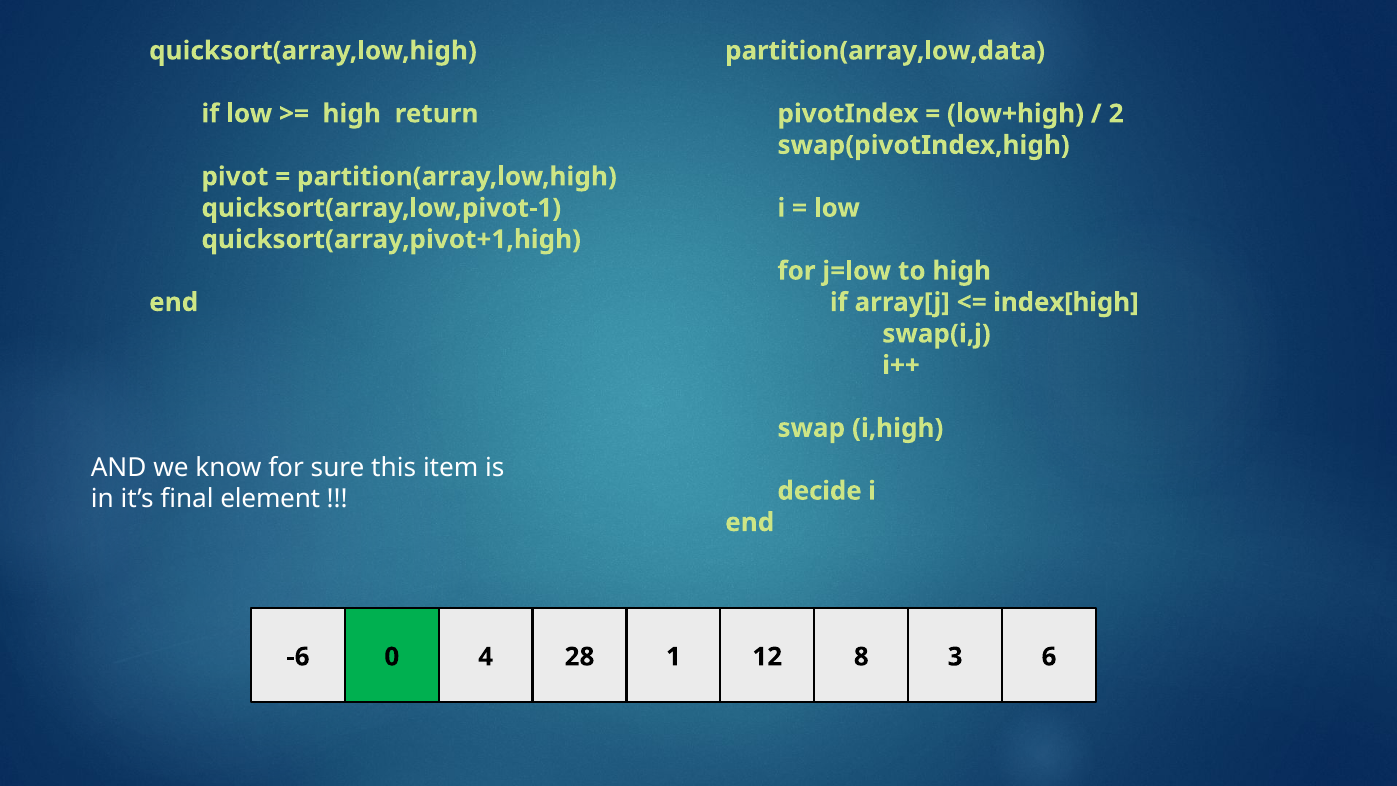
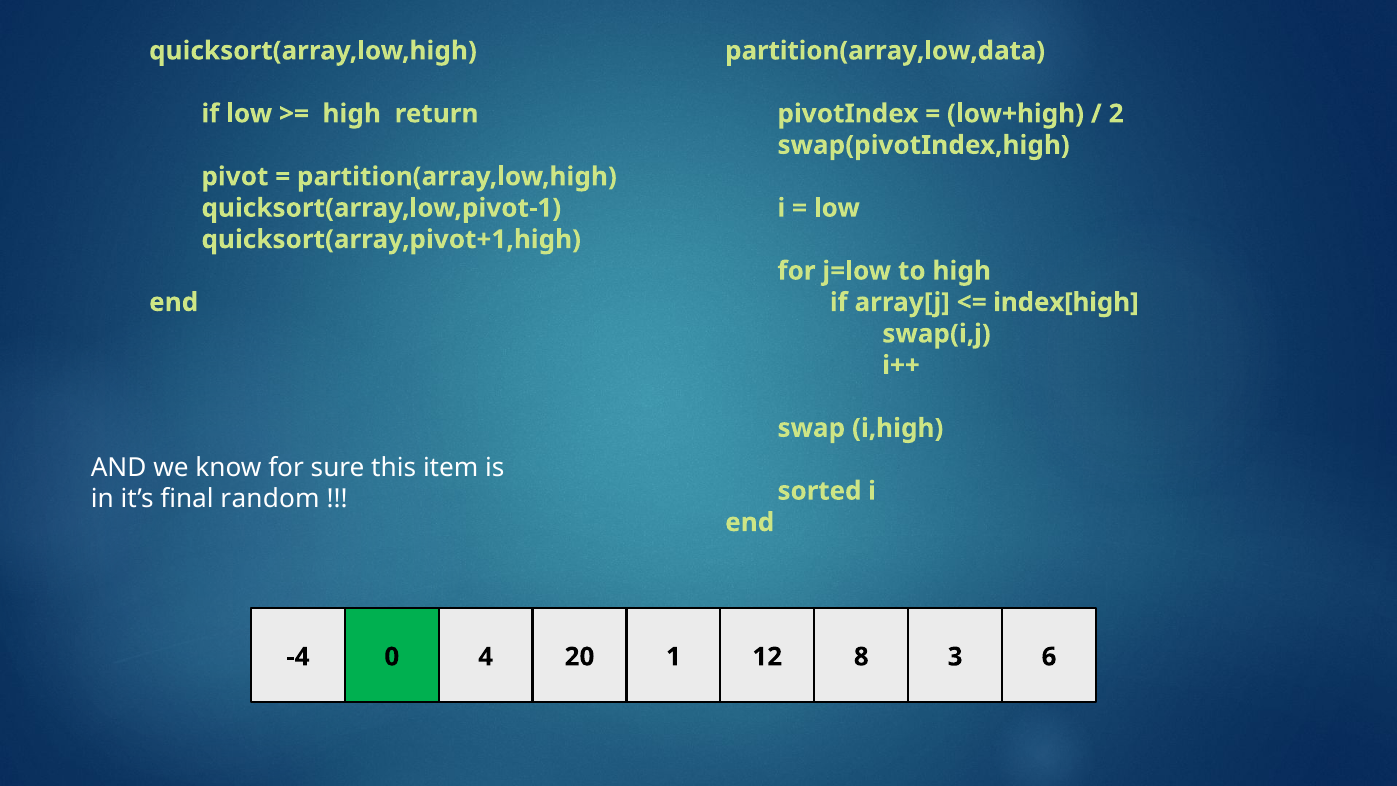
decide: decide -> sorted (819, 491)
element: element -> random (270, 499)
-6: -6 -> -4 (298, 657)
28: 28 -> 20 (580, 657)
